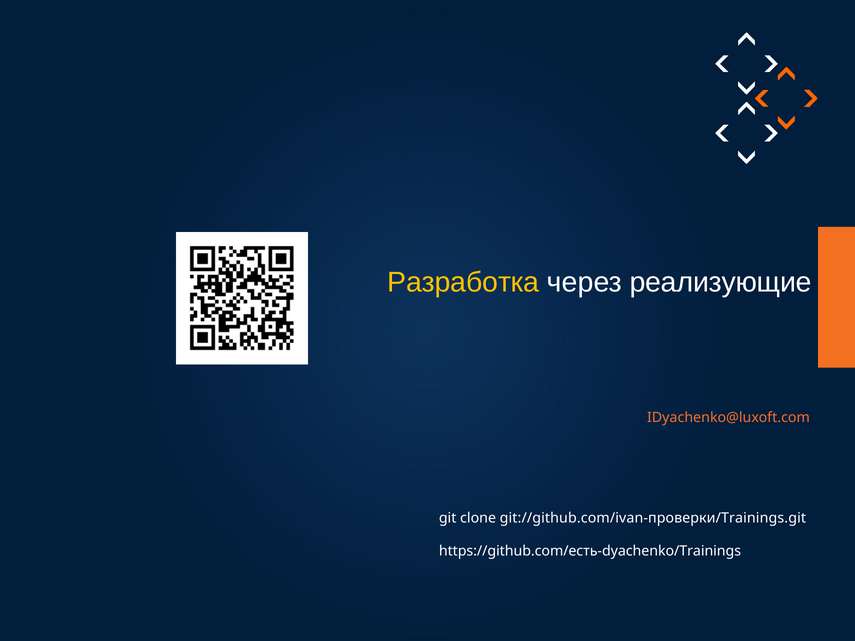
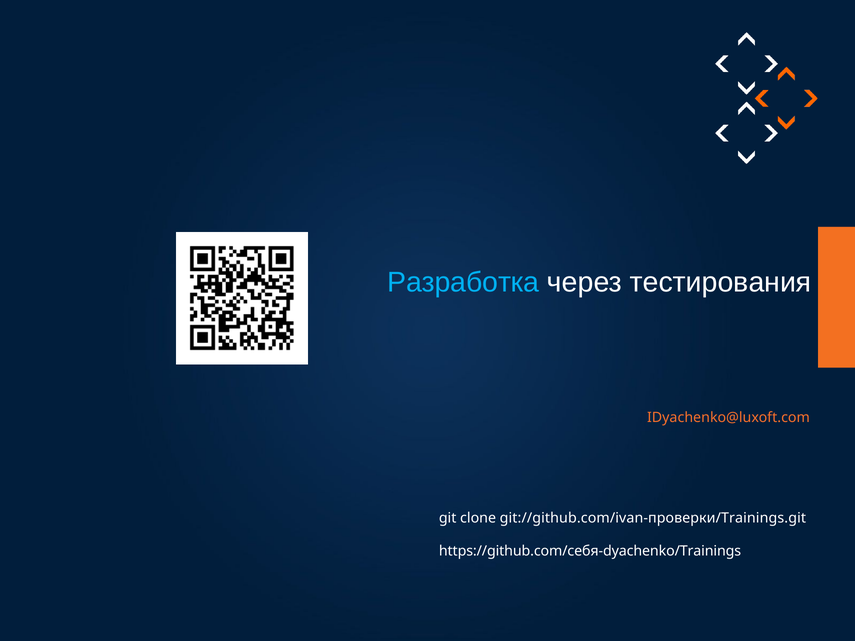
Разработка colour: yellow -> light blue (463, 282)
реализующие: реализующие -> тестирования (721, 282)
https://github.com/есть-dyachenko/Trainings: https://github.com/есть-dyachenko/Trainings -> https://github.com/себя-dyachenko/Trainings (590, 551)
